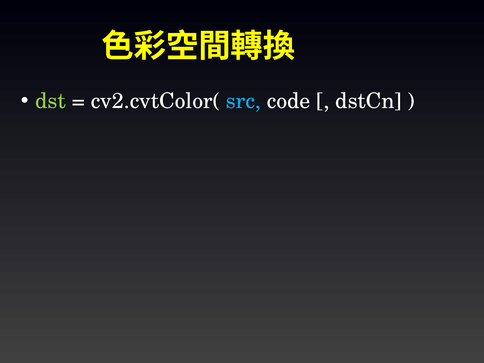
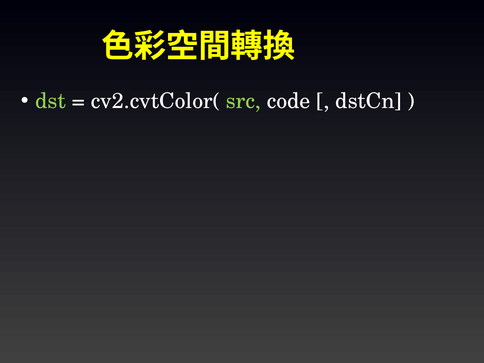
src colour: light blue -> light green (243, 101)
